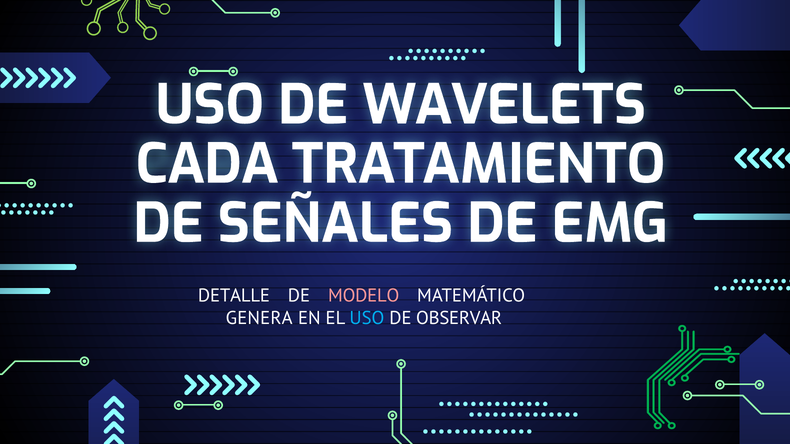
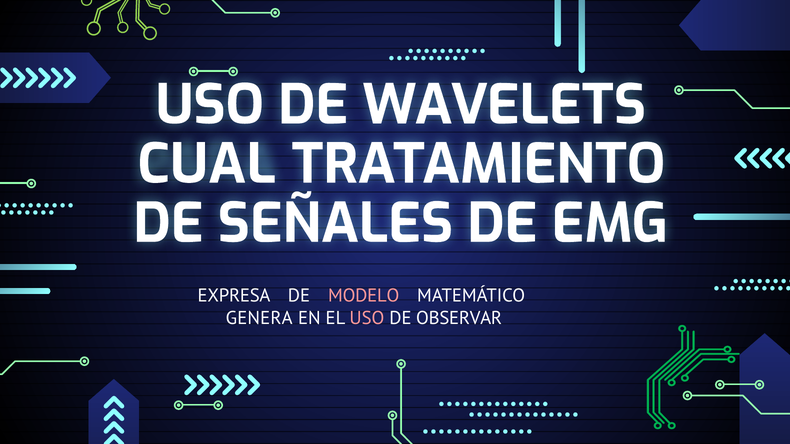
CADA: CADA -> CUAL (207, 165)
DETALLE: DETALLE -> EXPRESA (234, 296)
USO colour: light blue -> pink (367, 318)
